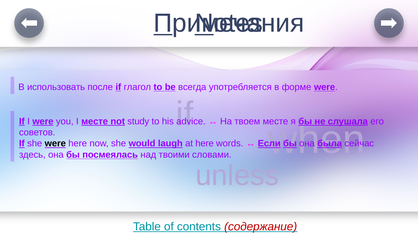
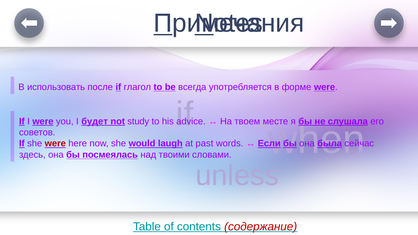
I месте: месте -> будет (95, 121)
were colour: black -> red (55, 144)
at here: here -> past (204, 144)
